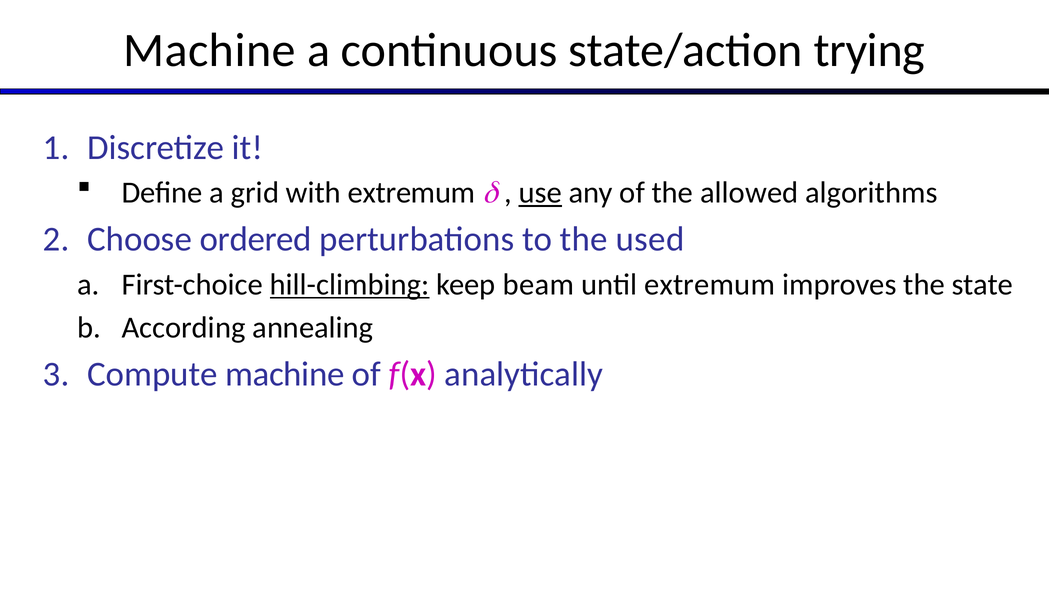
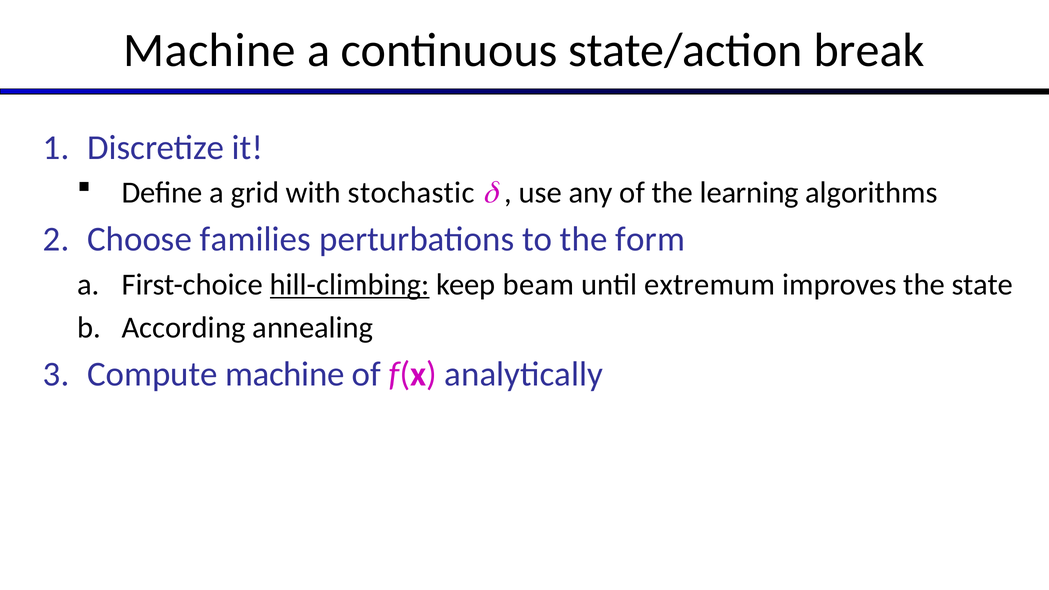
trying: trying -> break (869, 50)
with extremum: extremum -> stochastic (411, 193)
use underline: present -> none (540, 193)
allowed: allowed -> learning (749, 193)
ordered: ordered -> families (256, 239)
used: used -> form (650, 239)
